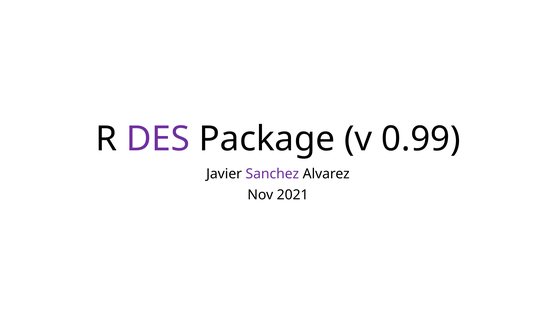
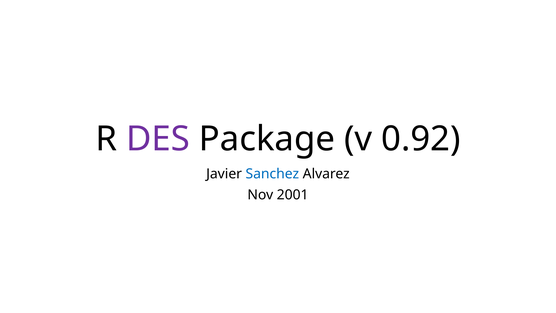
0.99: 0.99 -> 0.92 (421, 139)
Sanchez colour: purple -> blue (272, 174)
2021: 2021 -> 2001 (293, 195)
